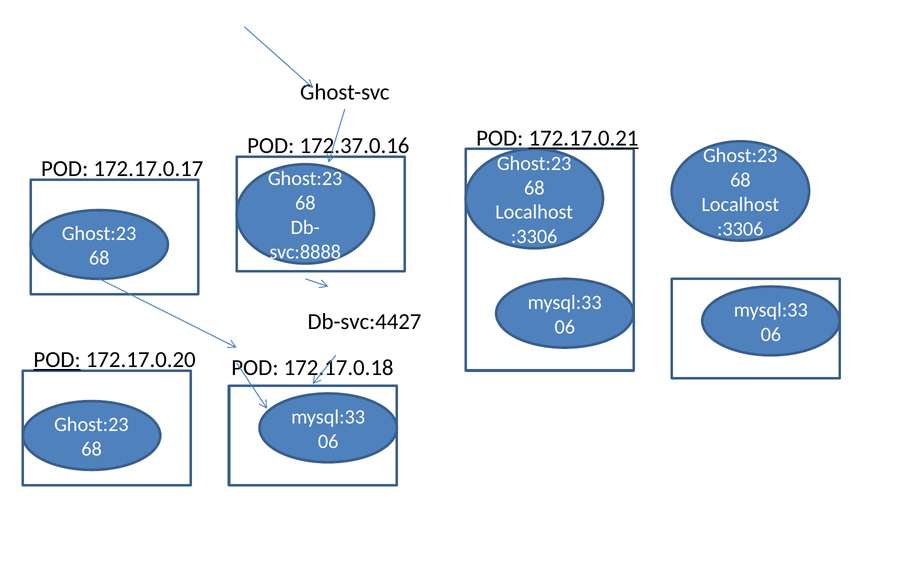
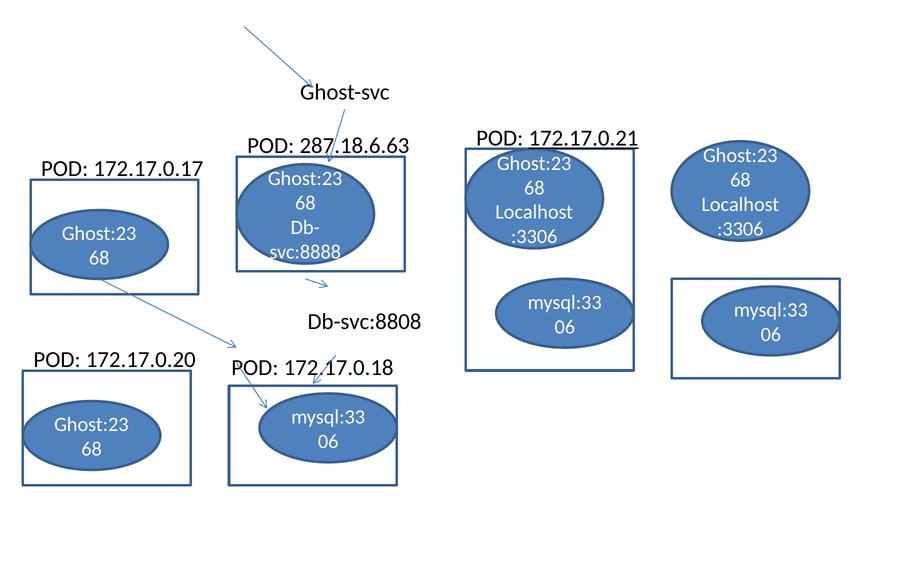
172.37.0.16: 172.37.0.16 -> 287.18.6.63 (354, 146)
Db-svc:4427: Db-svc:4427 -> Db-svc:8808 (364, 321)
POD underline: present -> none (57, 359)
